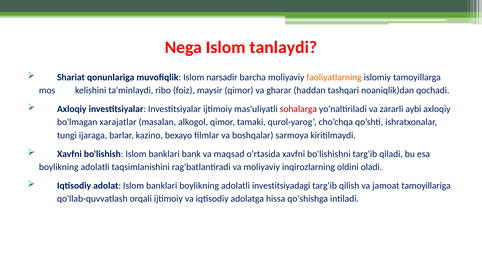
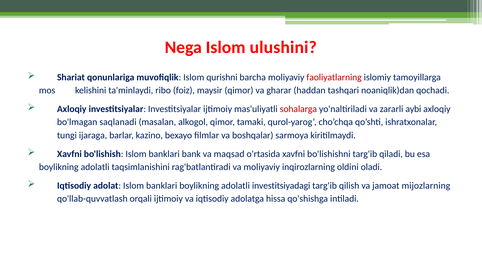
tanlaydi: tanlaydi -> ulushini (283, 48)
narsadir: narsadir -> qurishni (222, 77)
faoliyatlarning colour: orange -> red (334, 77)
xarajatlar: xarajatlar -> saqlanadi (118, 122)
tamoyillariga: tamoyillariga -> mijozlarning (426, 186)
